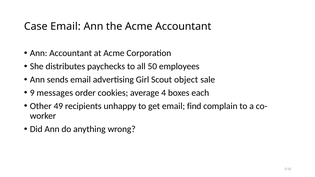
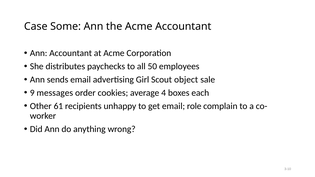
Case Email: Email -> Some (66, 26)
49: 49 -> 61 (58, 106)
find: find -> role (194, 106)
